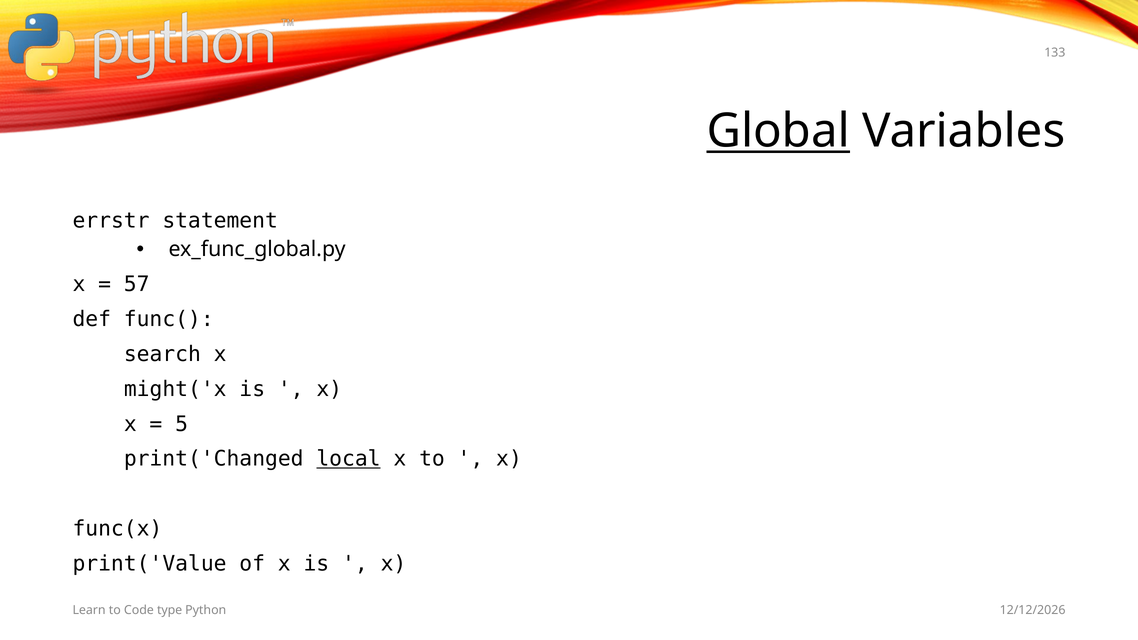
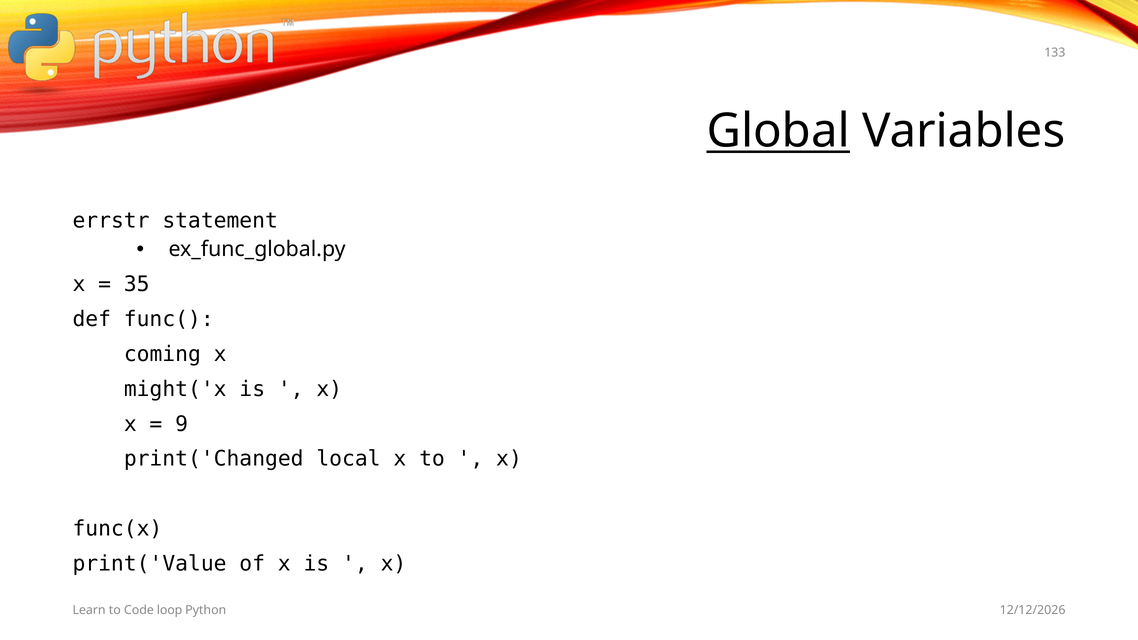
57: 57 -> 35 (137, 284)
search: search -> coming (162, 354)
5: 5 -> 9 (182, 424)
local underline: present -> none (348, 459)
type: type -> loop (170, 610)
